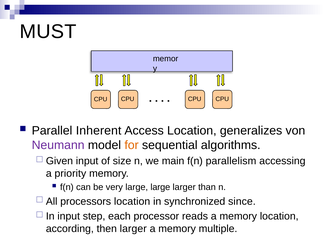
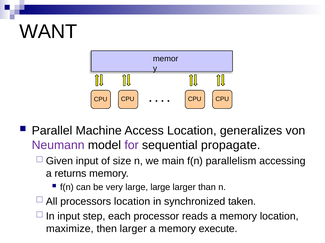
MUST: MUST -> WANT (48, 32)
Inherent: Inherent -> Machine (99, 131)
for colour: orange -> purple (132, 146)
algorithms: algorithms -> propagate (231, 146)
priority: priority -> returns (70, 174)
since: since -> taken (242, 202)
according: according -> maximize (70, 229)
multiple: multiple -> execute (218, 229)
